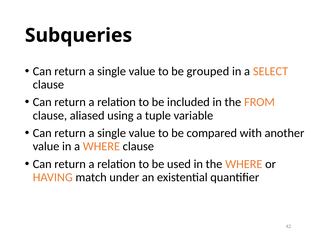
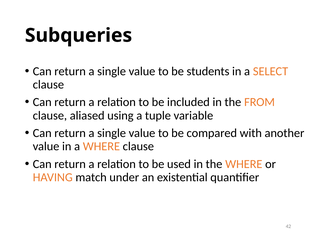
grouped: grouped -> students (208, 71)
